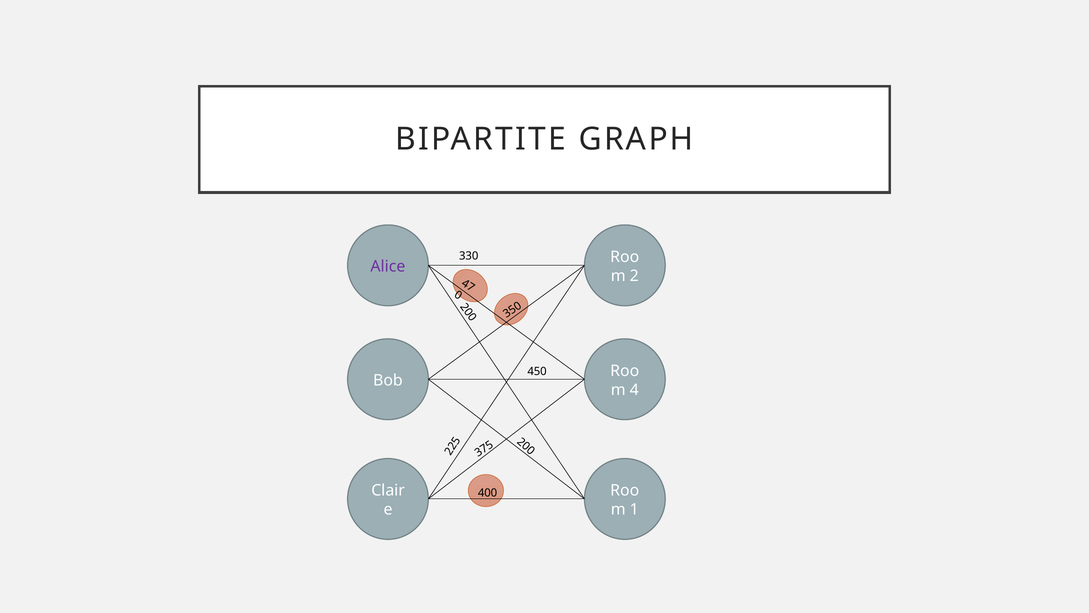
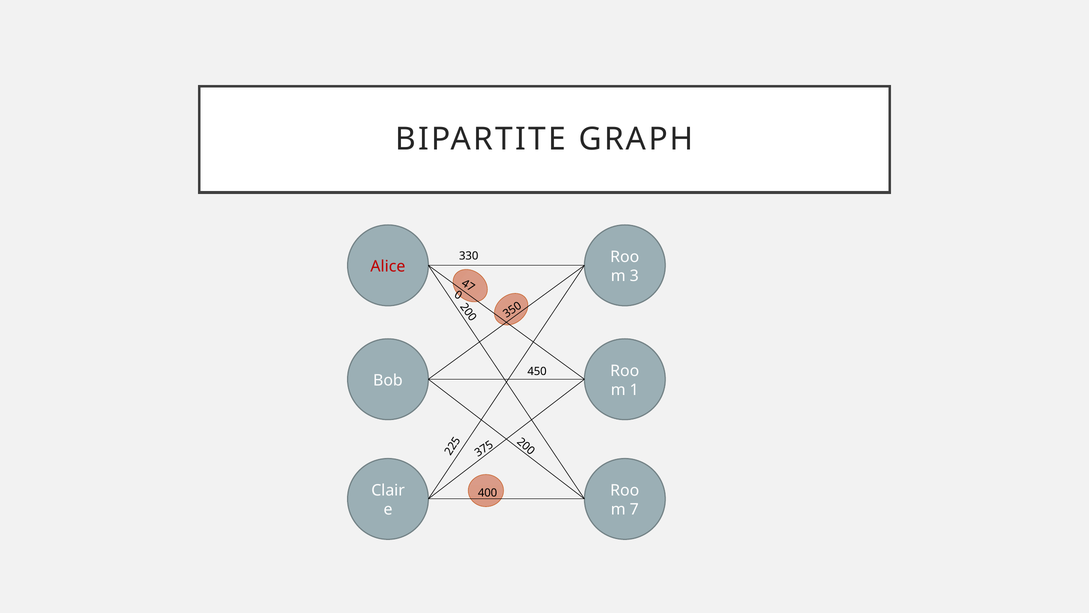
Alice colour: purple -> red (388, 266)
2: 2 -> 3 (634, 276)
4: 4 -> 1 (634, 390)
1: 1 -> 7 (634, 509)
